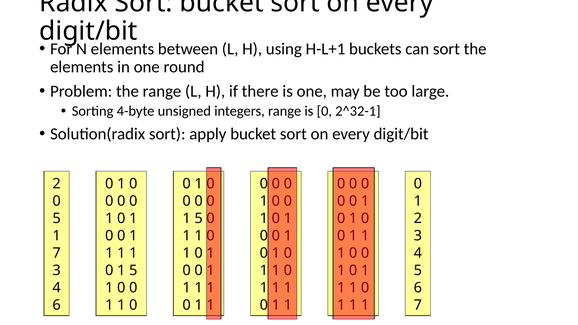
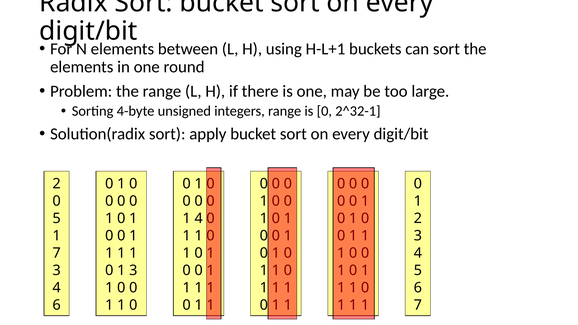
5: 5 -> 4 (199, 219)
5: 5 -> 3 (133, 271)
